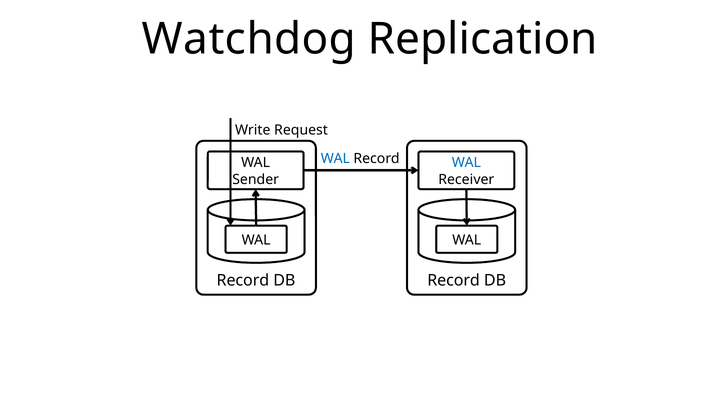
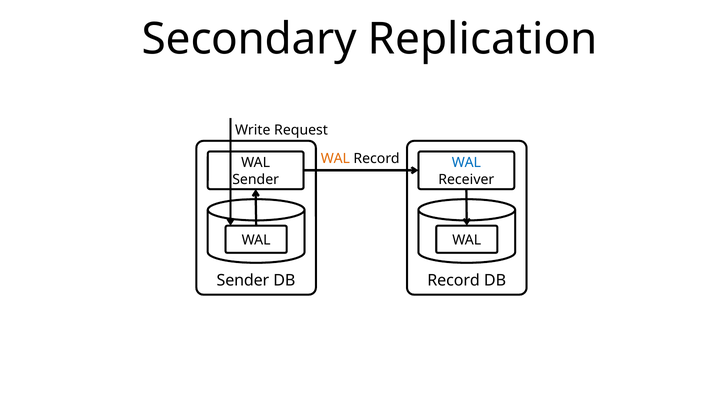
Watchdog: Watchdog -> Secondary (249, 39)
WAL colour: blue -> orange (335, 158)
Record: Record -> Sender (243, 280)
